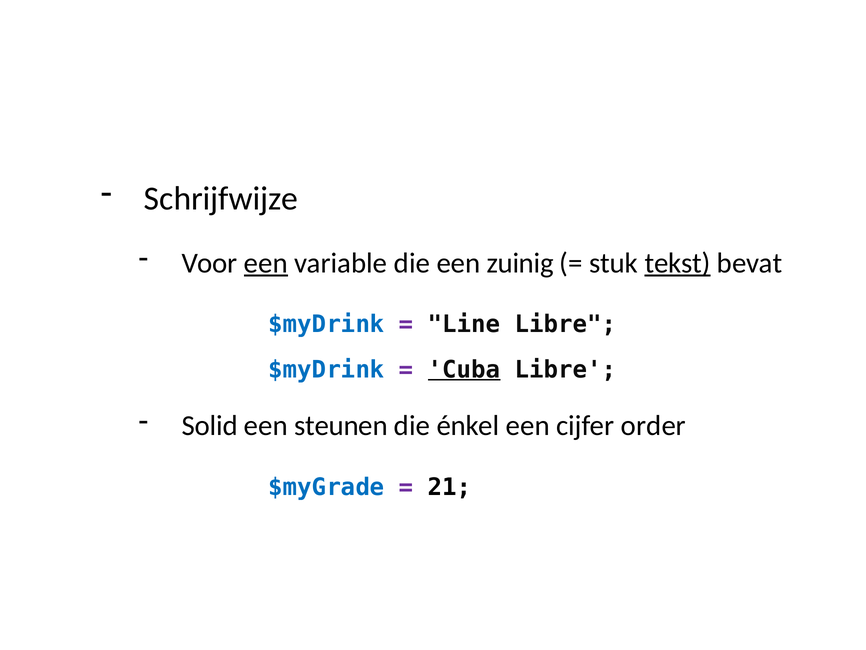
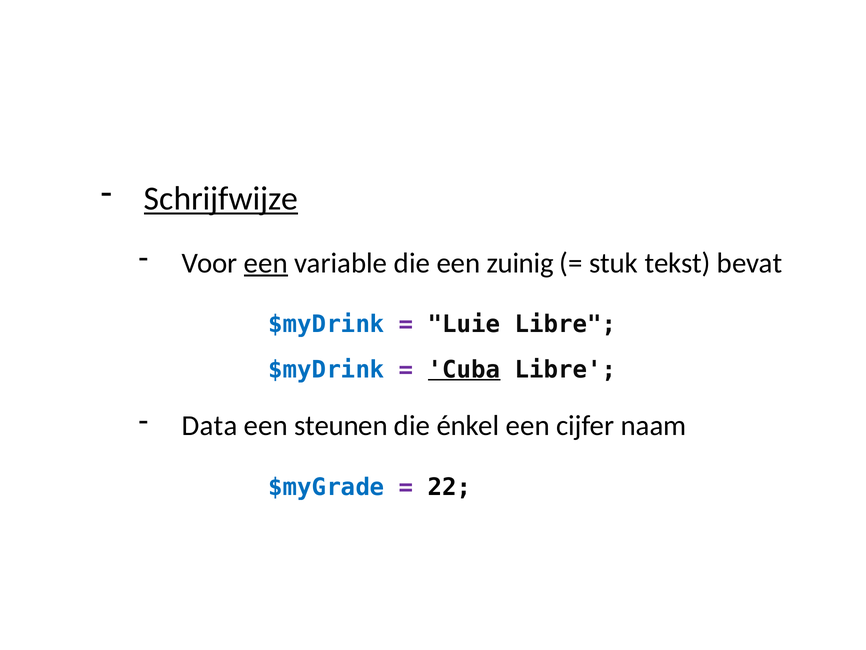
Schrijfwijze underline: none -> present (221, 199)
tekst underline: present -> none (678, 263)
Line: Line -> Luie (464, 324)
Solid: Solid -> Data (210, 425)
order: order -> naam (654, 425)
21: 21 -> 22 (450, 487)
